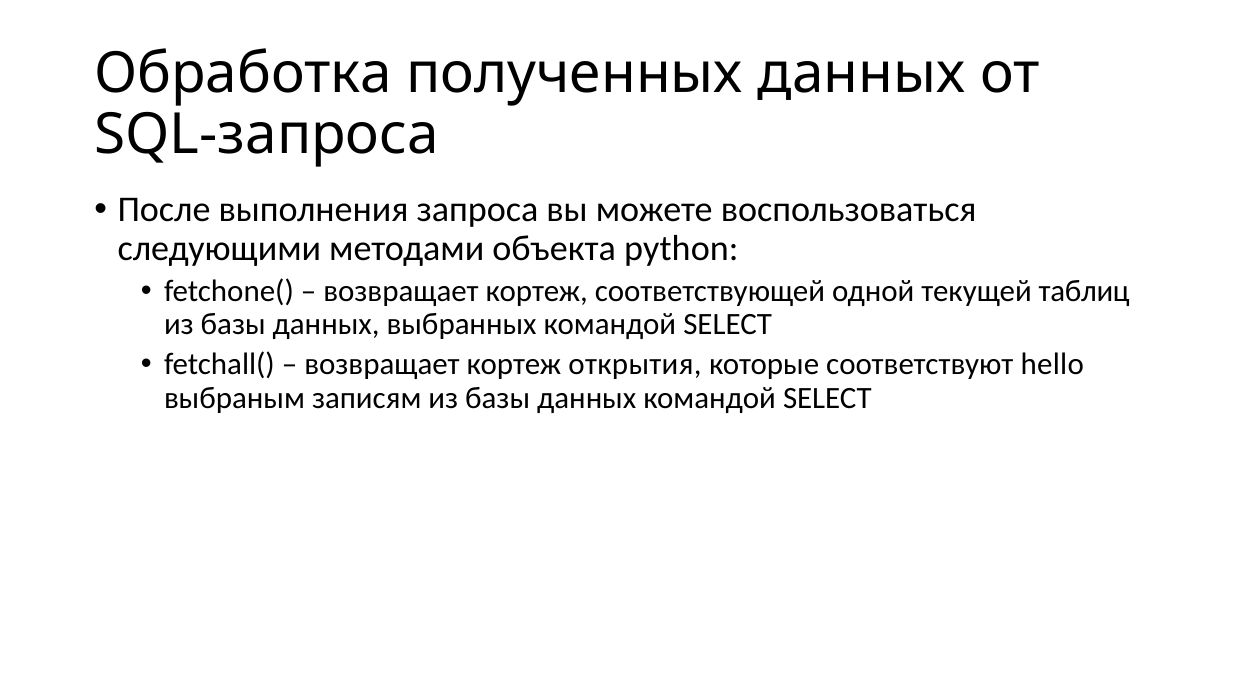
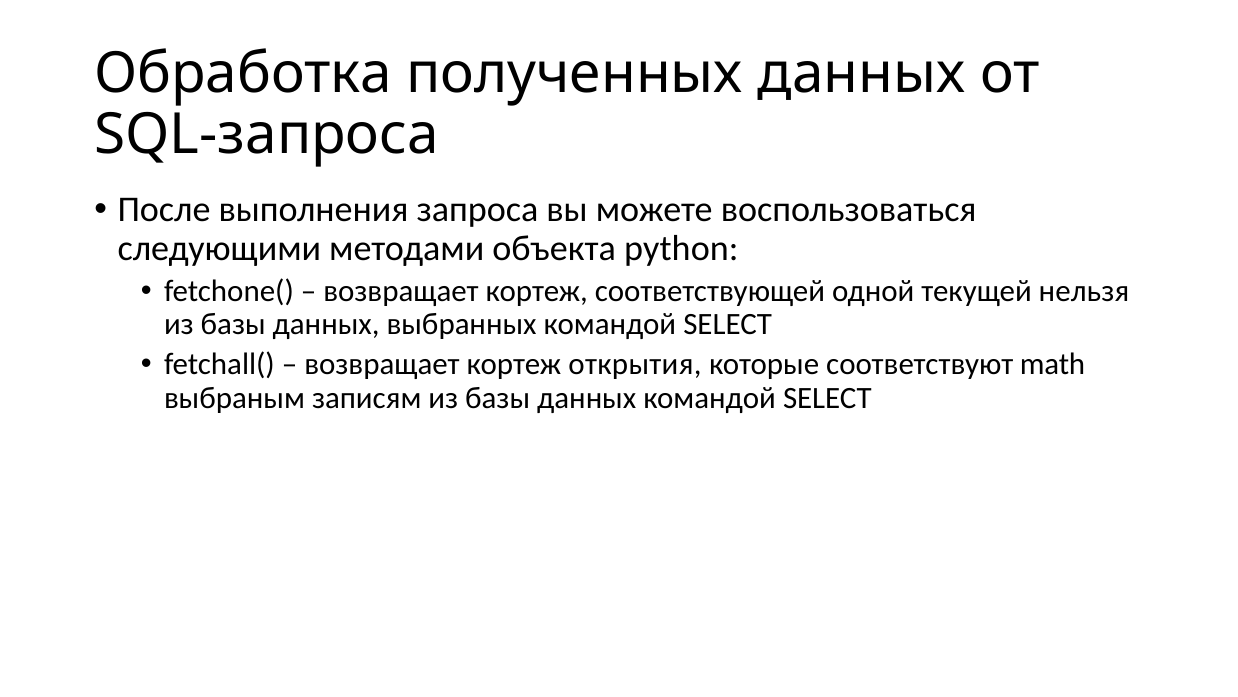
таблиц: таблиц -> нельзя (1084, 291)
hello: hello -> math (1053, 364)
